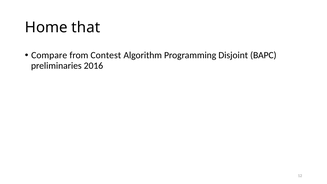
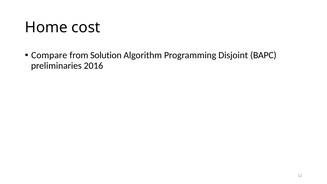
that: that -> cost (86, 27)
Contest: Contest -> Solution (106, 55)
